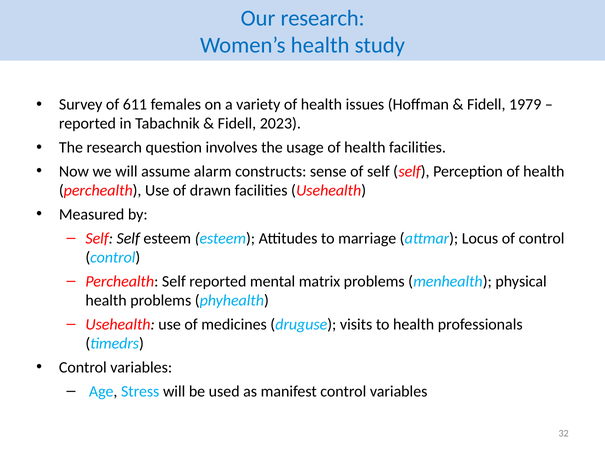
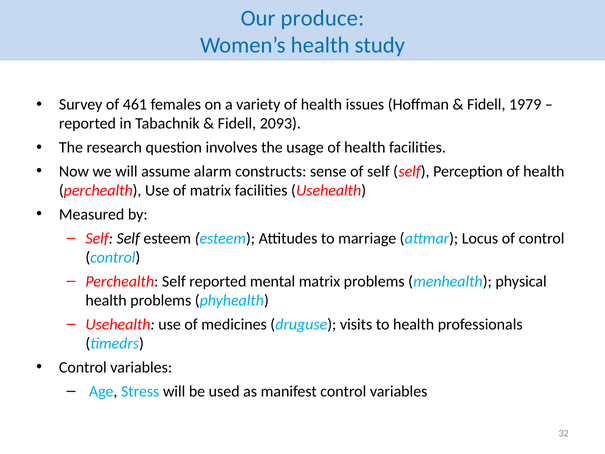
Our research: research -> produce (322, 18)
611: 611 -> 461 (135, 104)
2023: 2023 -> 2093 (280, 124)
of drawn: drawn -> matrix (210, 191)
